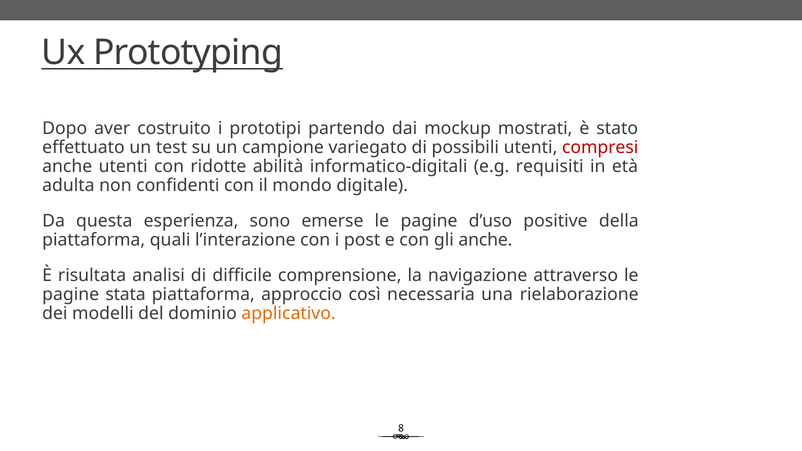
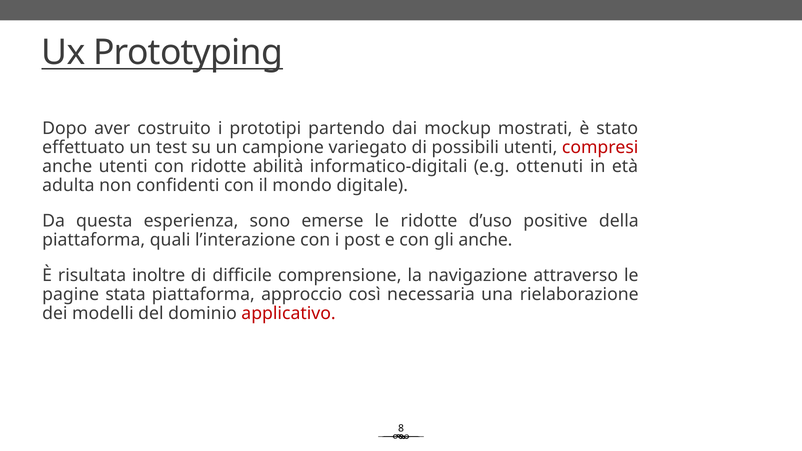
requisiti: requisiti -> ottenuti (550, 167)
emerse le pagine: pagine -> ridotte (429, 221)
analisi: analisi -> inoltre (159, 275)
applicativo colour: orange -> red (289, 314)
